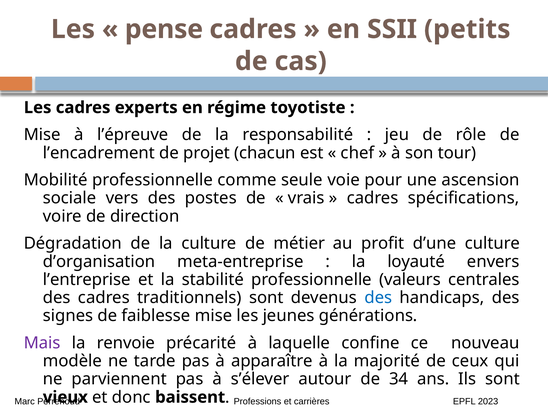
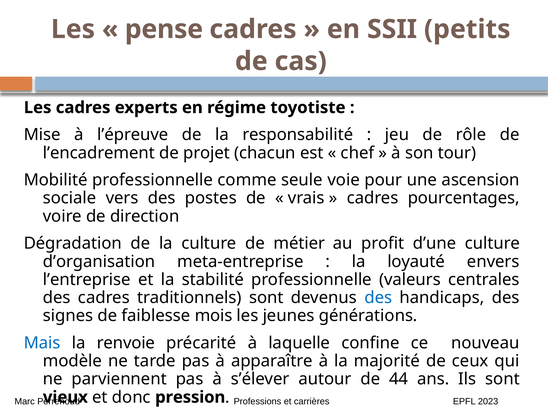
spécifications: spécifications -> pourcentages (464, 198)
faiblesse mise: mise -> mois (214, 316)
Mais colour: purple -> blue (42, 343)
34: 34 -> 44 (399, 379)
baissent: baissent -> pression (190, 397)
